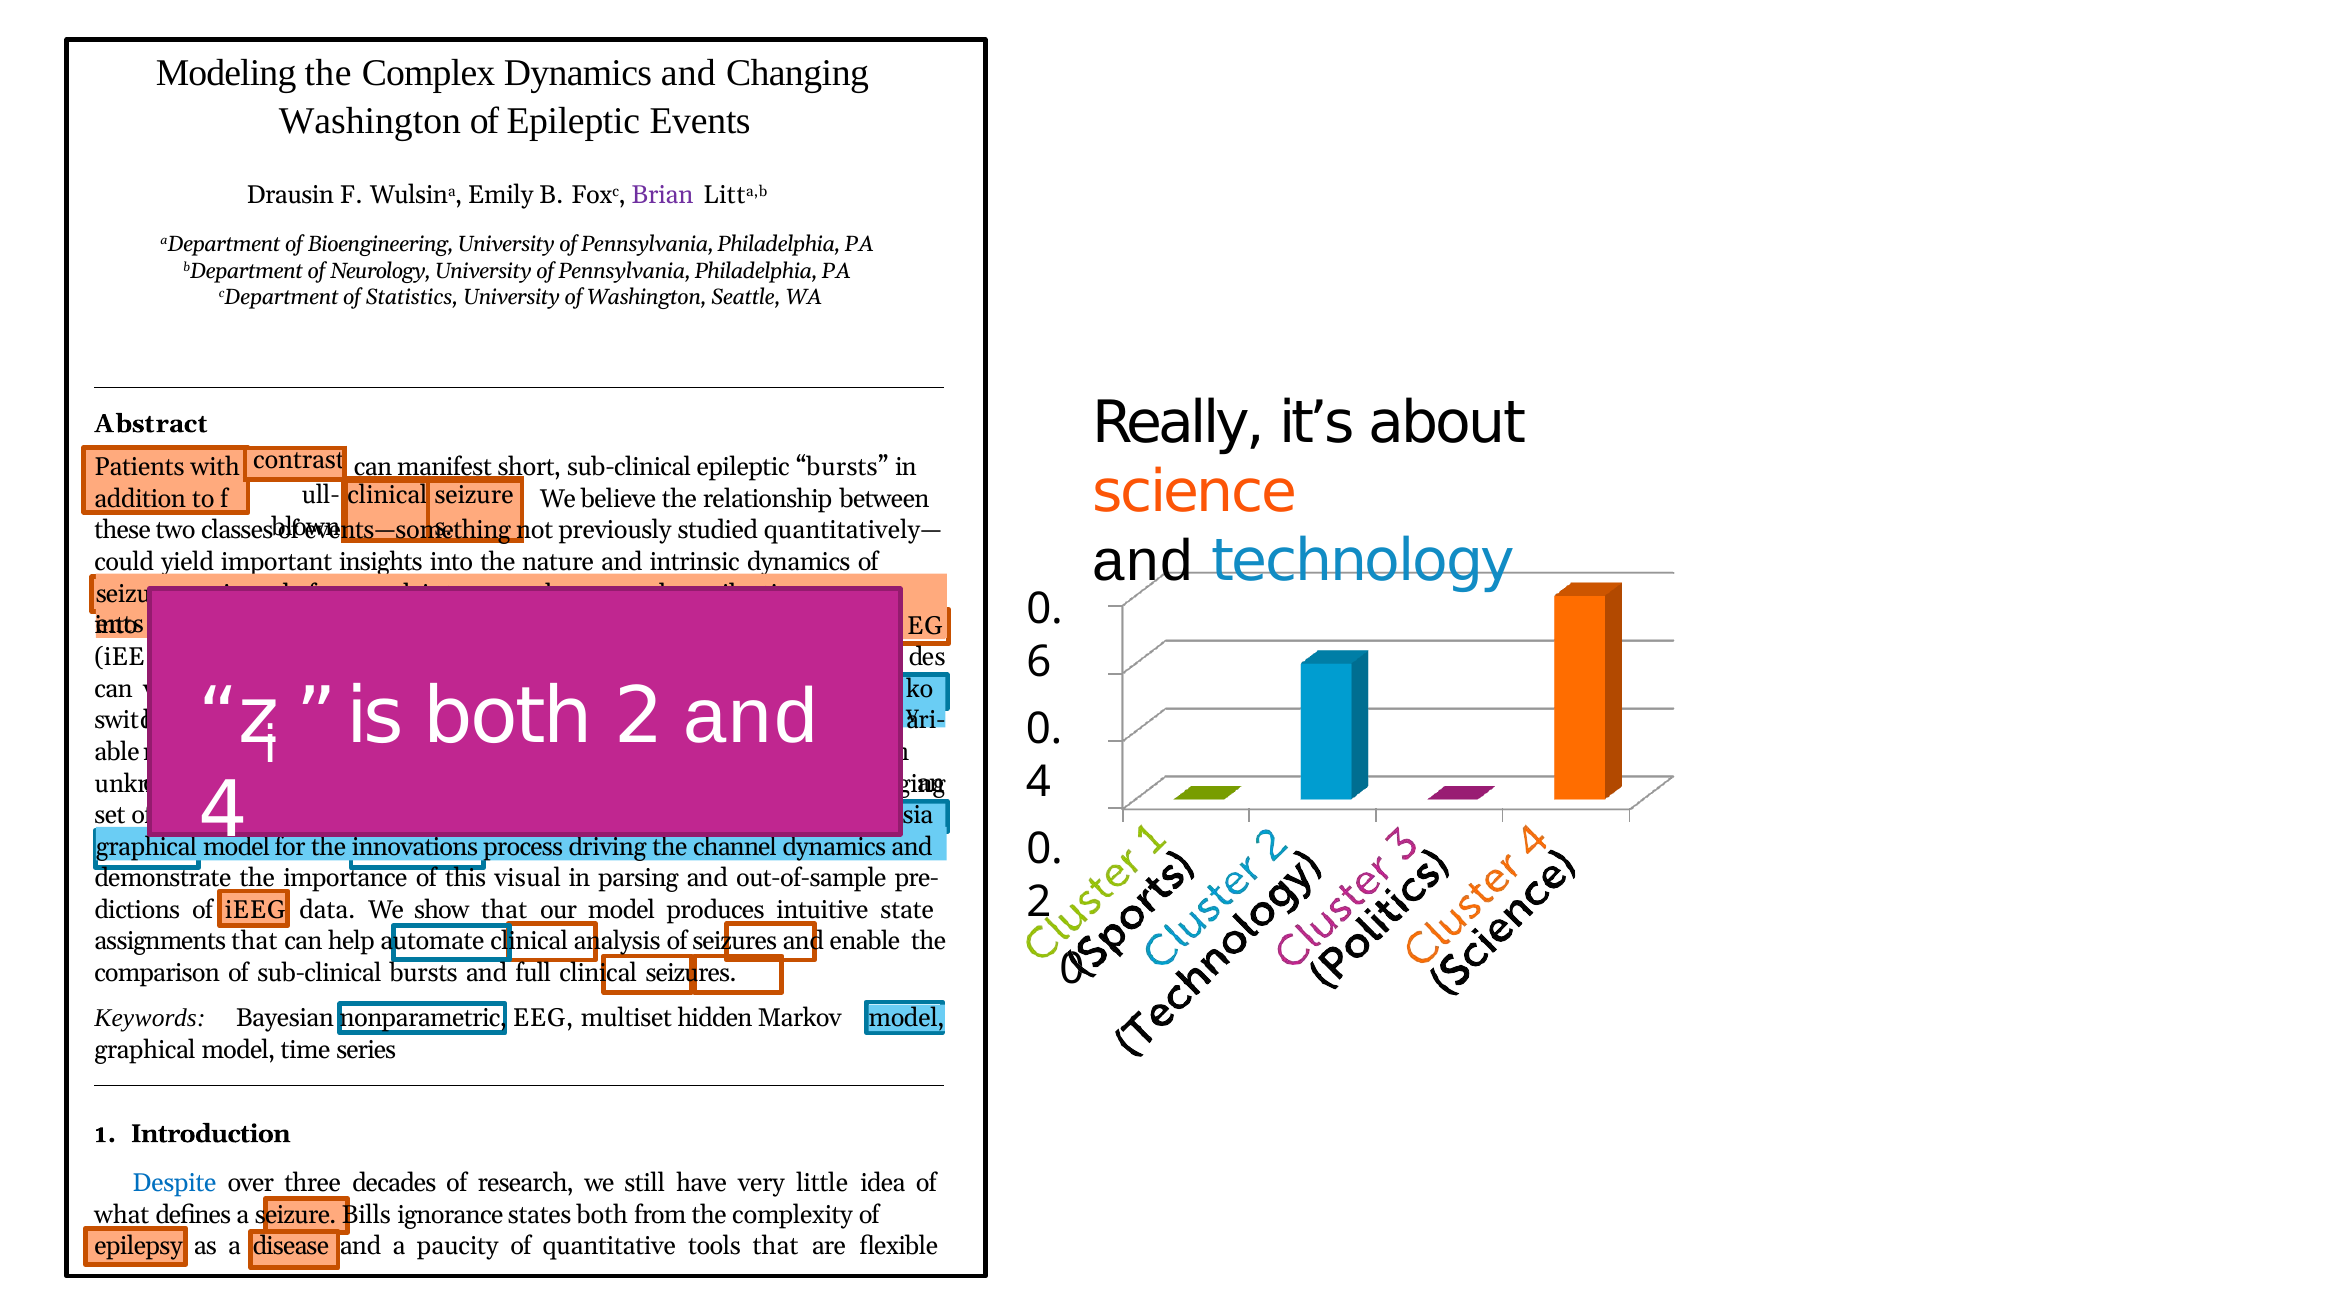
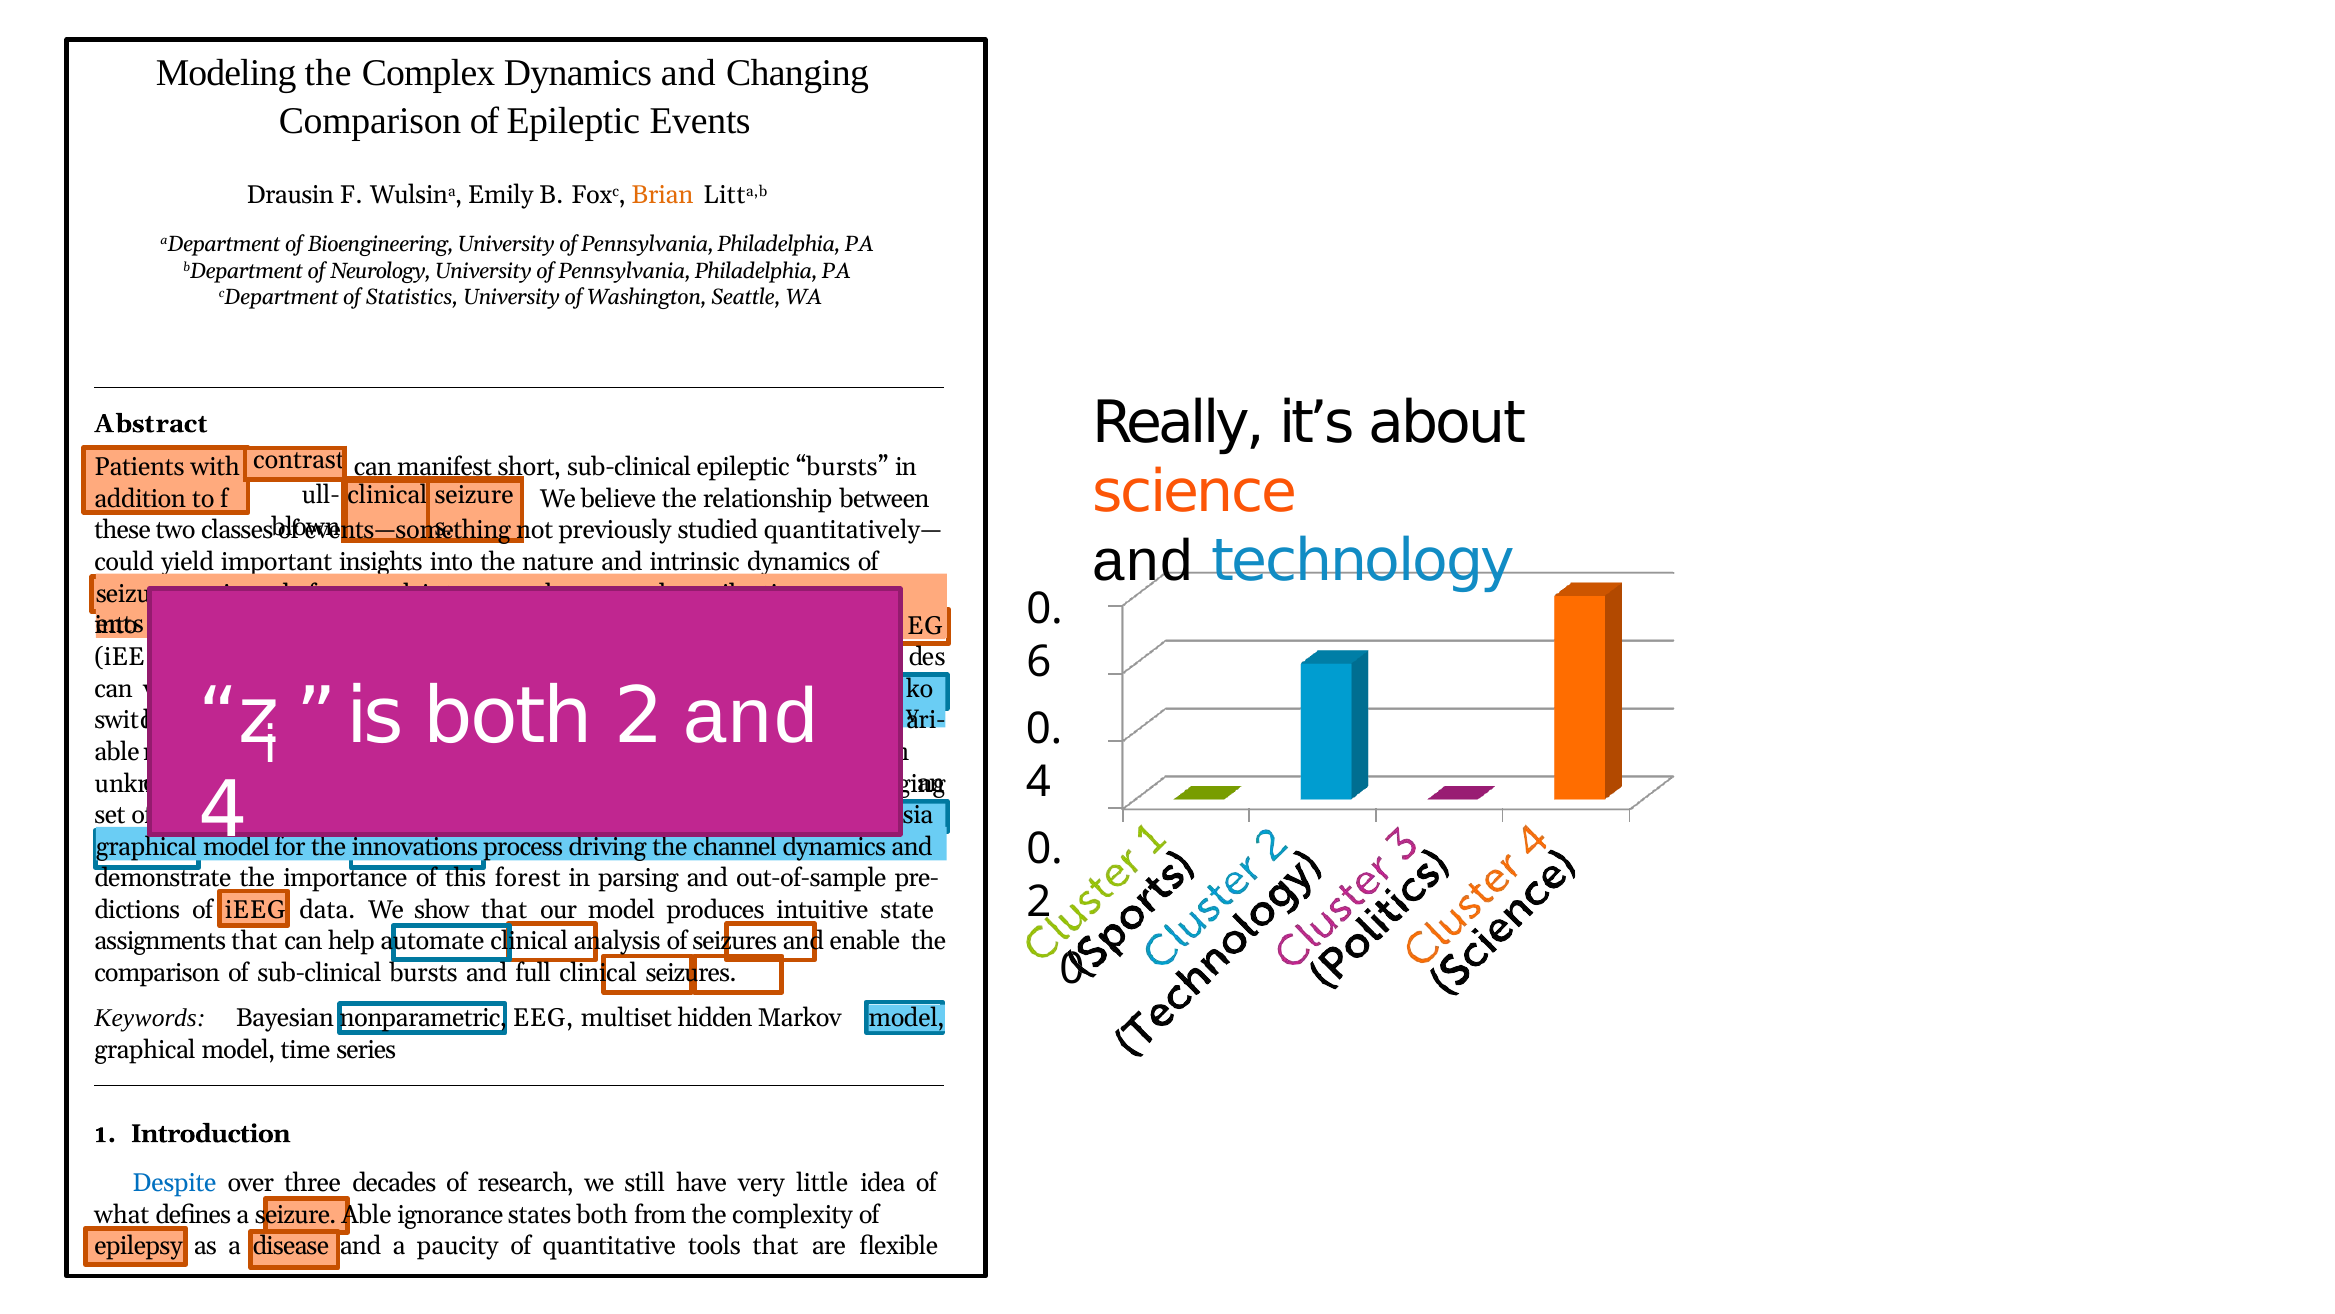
Washington: Washington -> Comparison (370, 121)
Brian colour: purple -> orange (662, 195)
visual: visual -> forest (528, 878)
seizure Bills: Bills -> Able (366, 1214)
